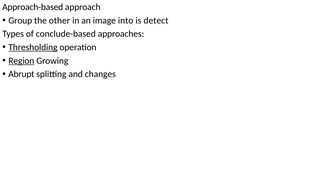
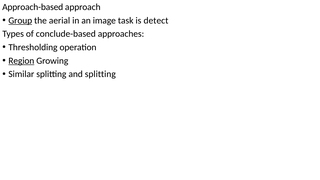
Group underline: none -> present (20, 20)
other: other -> aerial (60, 20)
into: into -> task (126, 20)
Thresholding underline: present -> none (33, 47)
Abrupt: Abrupt -> Similar (21, 74)
and changes: changes -> splitting (100, 74)
